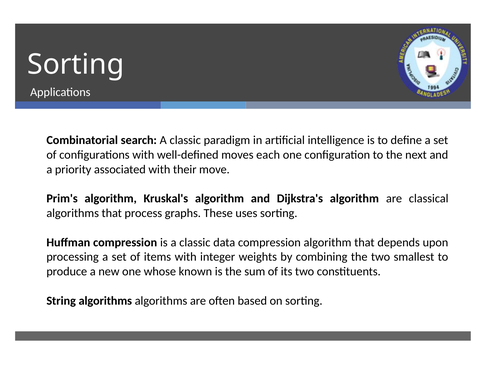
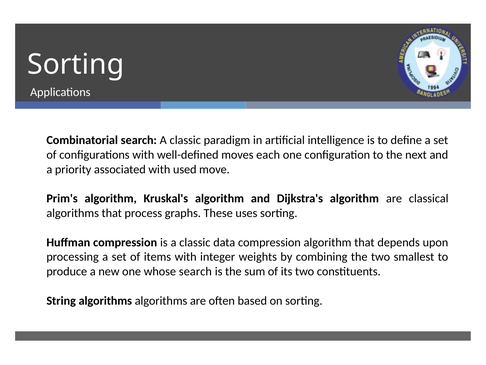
their: their -> used (185, 169)
whose known: known -> search (195, 271)
